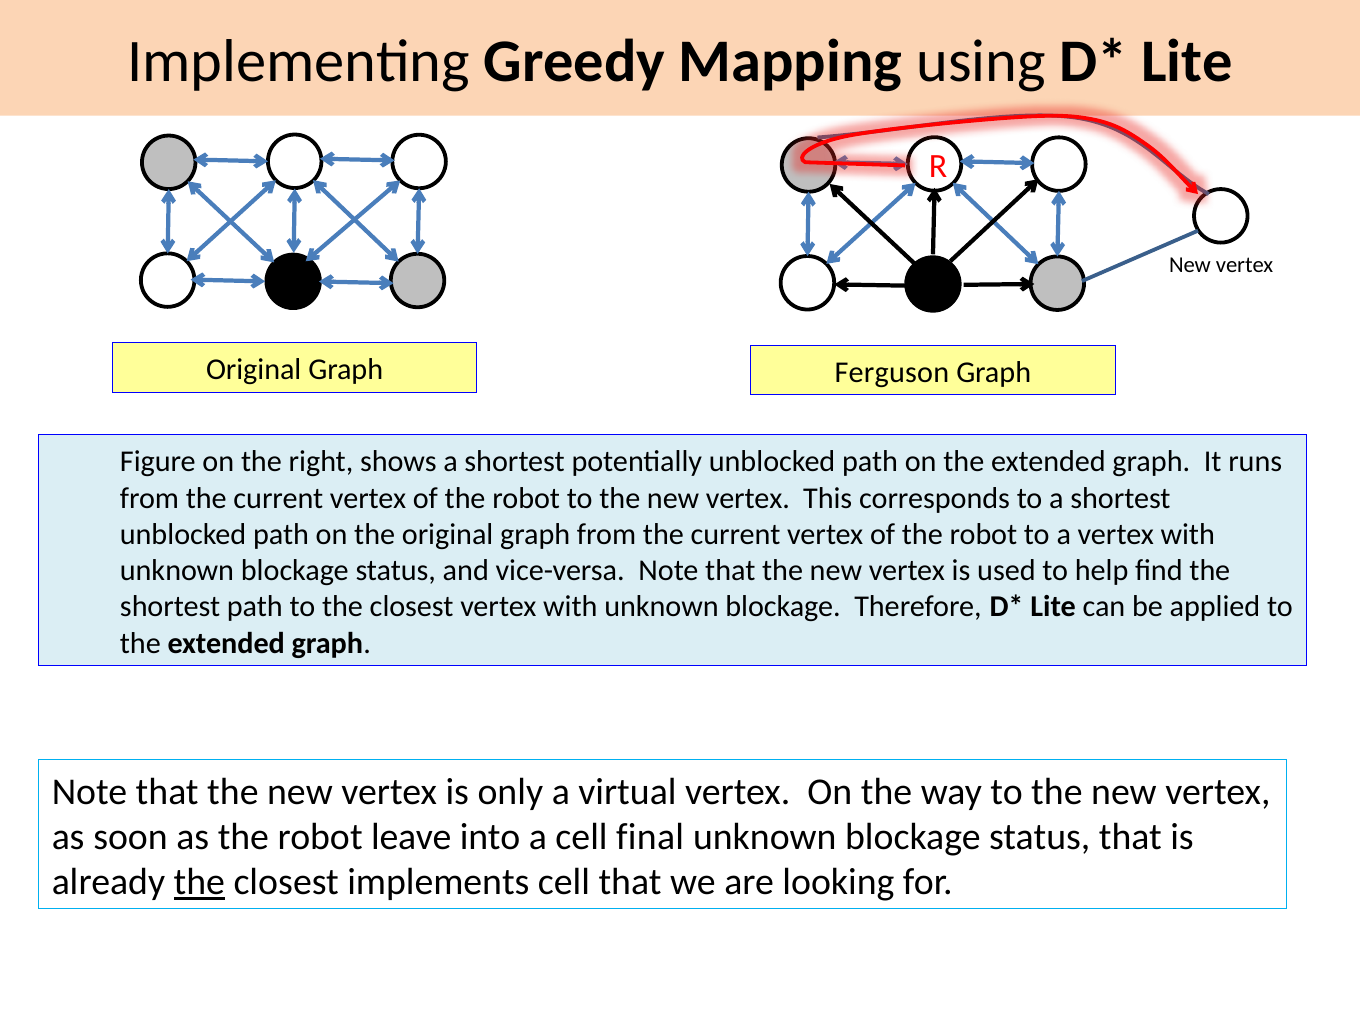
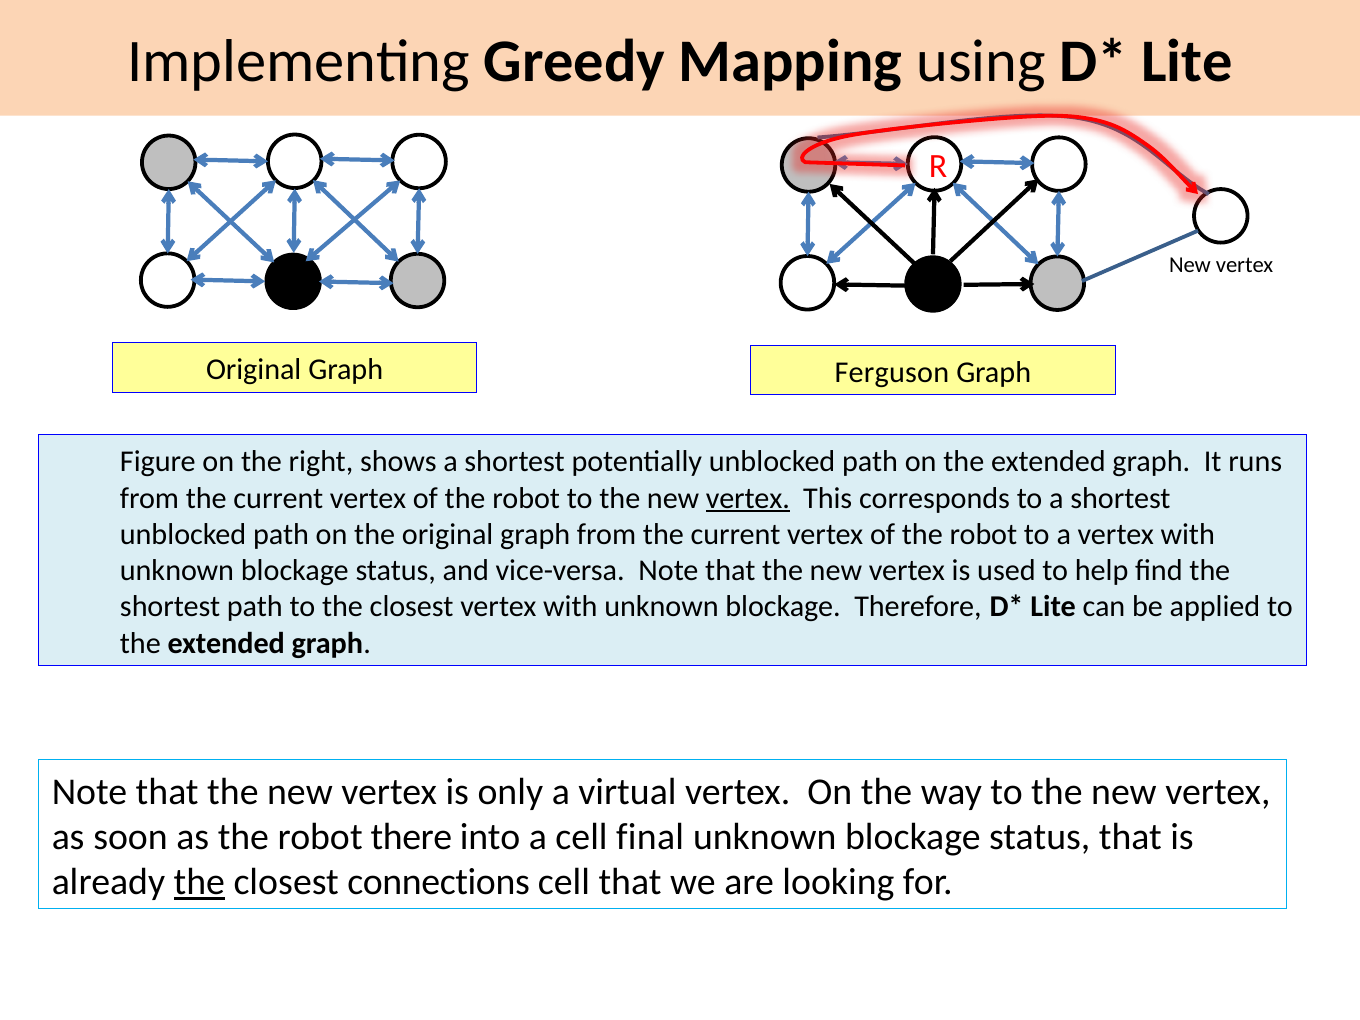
vertex underline: none -> present (748, 498)
leave: leave -> there (411, 837)
implements: implements -> connections (439, 882)
